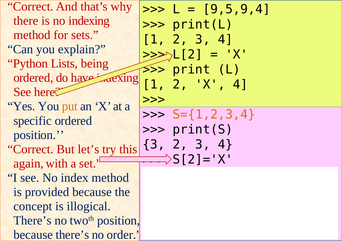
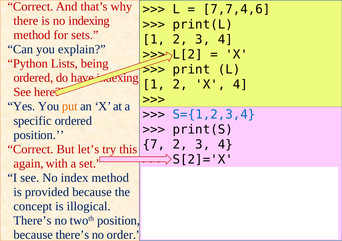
9,5,9,4: 9,5,9,4 -> 7,7,4,6 (237, 9)
S={1,2,3,4 colour: orange -> blue (214, 115)
3: 3 -> 7 (154, 145)
